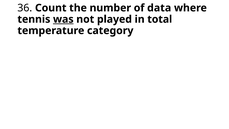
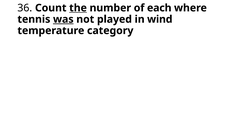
the underline: none -> present (78, 8)
data: data -> each (159, 8)
total: total -> wind (160, 19)
